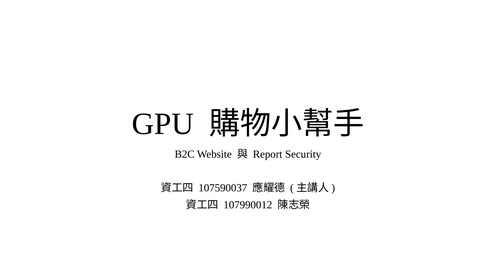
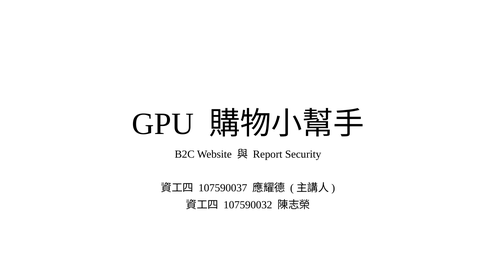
107990012: 107990012 -> 107590032 (248, 205)
